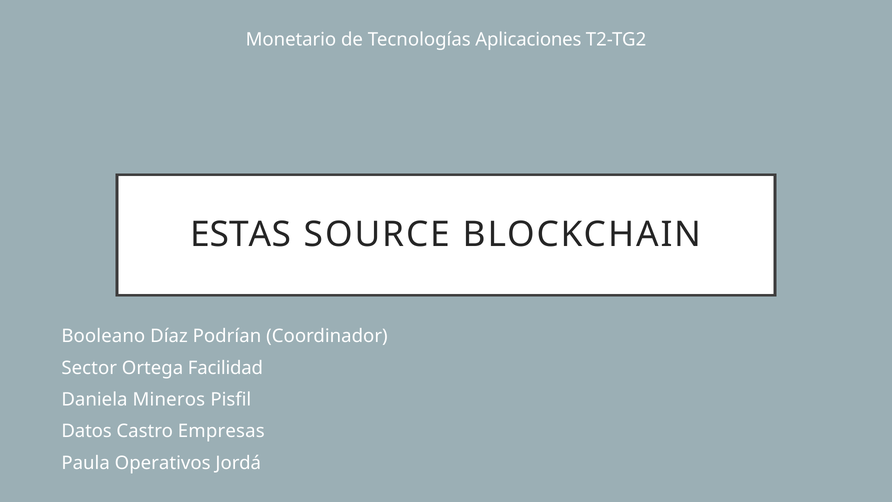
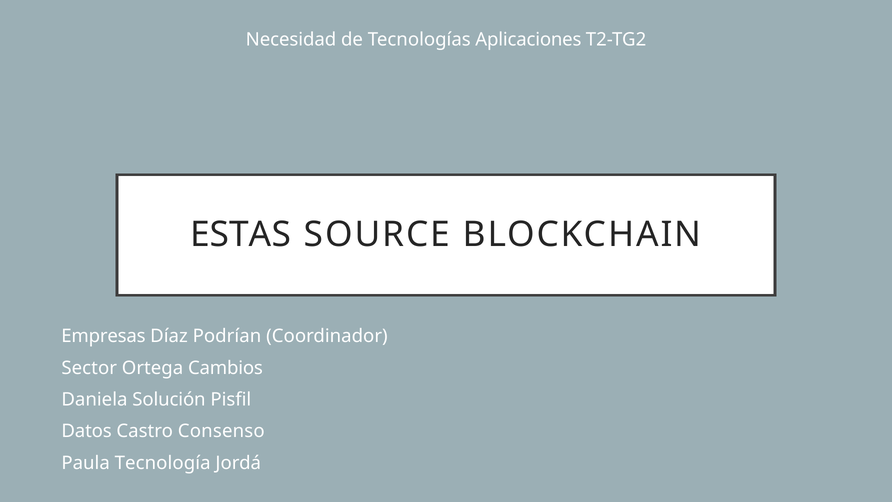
Monetario: Monetario -> Necesidad (291, 40)
Booleano: Booleano -> Empresas (103, 336)
Facilidad: Facilidad -> Cambios (225, 368)
Mineros: Mineros -> Solución (169, 399)
Empresas: Empresas -> Consenso (221, 431)
Operativos: Operativos -> Tecnología (163, 463)
